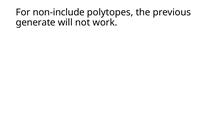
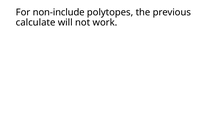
generate: generate -> calculate (36, 23)
